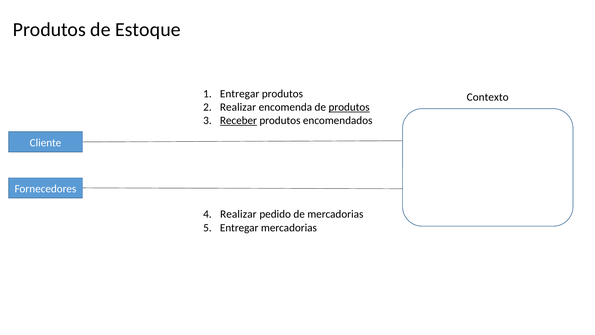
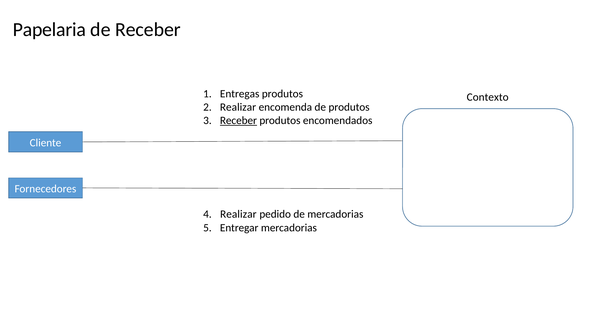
Produtos: Produtos -> Papelaria (49, 30)
de Estoque: Estoque -> Receber (148, 30)
Entregar: Entregar -> Entregas (240, 94)
produtos underline: present -> none (349, 107)
